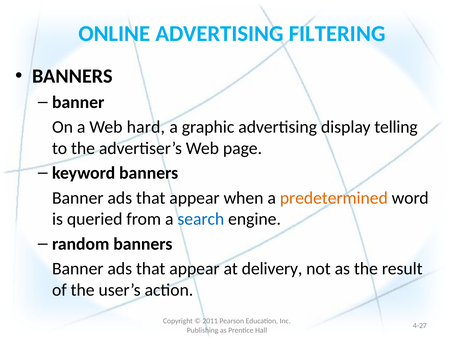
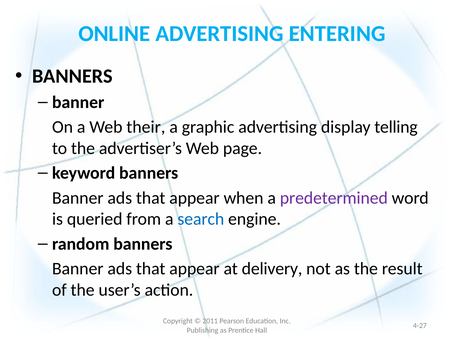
FILTERING: FILTERING -> ENTERING (337, 34)
hard: hard -> their (146, 127)
predetermined colour: orange -> purple (334, 198)
